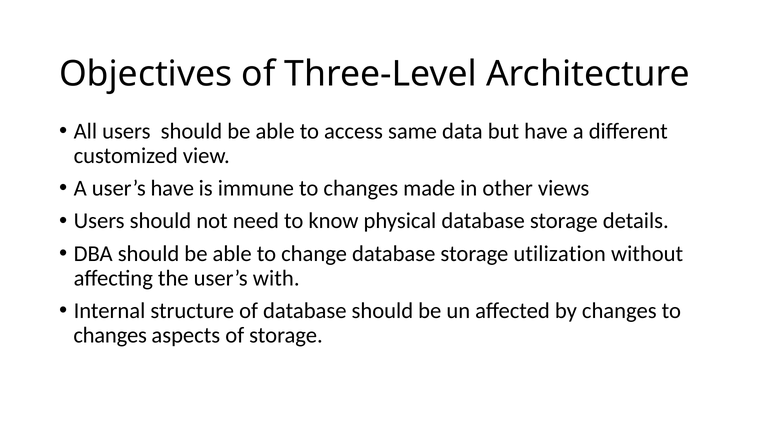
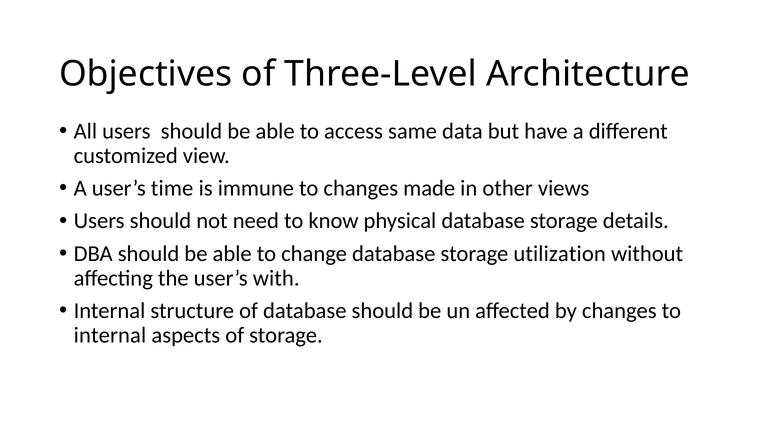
user’s have: have -> time (172, 188)
changes: changes -> internal (110, 335)
